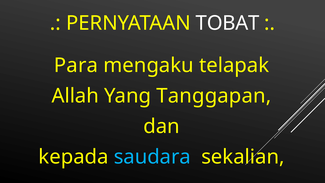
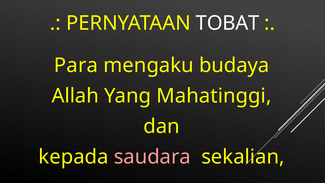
telapak: telapak -> budaya (234, 65)
Tanggapan: Tanggapan -> Mahatinggi (214, 96)
saudara colour: light blue -> pink (152, 157)
